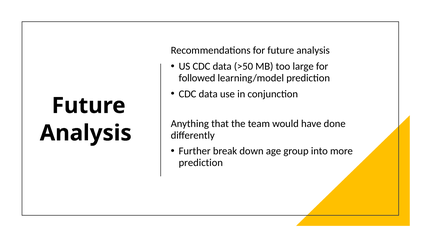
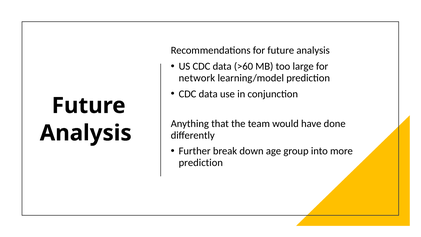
>50: >50 -> >60 (244, 66)
followed: followed -> network (197, 78)
